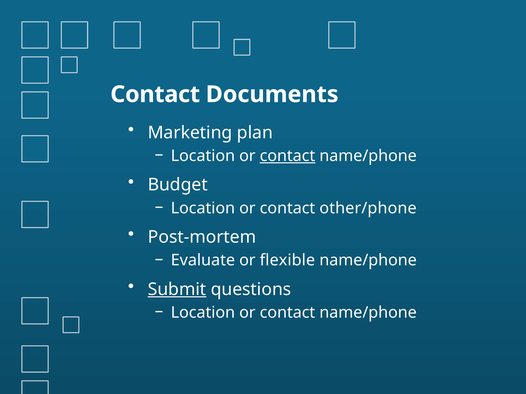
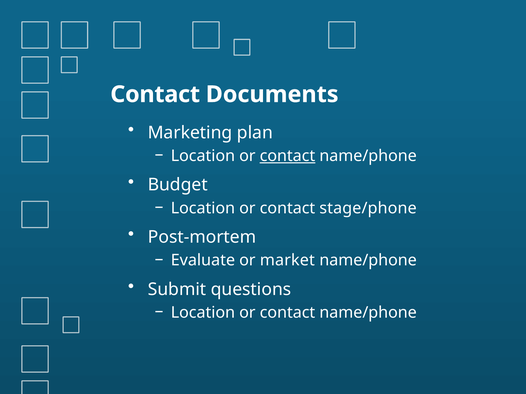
other/phone: other/phone -> stage/phone (368, 208)
flexible: flexible -> market (287, 261)
Submit underline: present -> none (177, 290)
